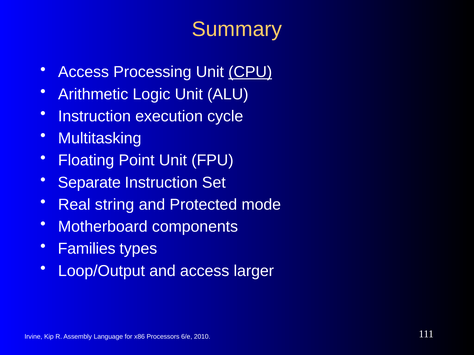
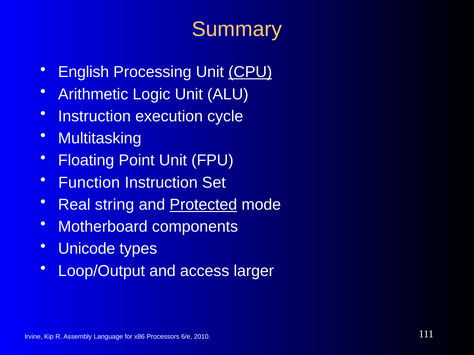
Access: Access -> English (84, 72)
Separate: Separate -> Function (89, 183)
Protected underline: none -> present (203, 205)
Families: Families -> Unicode (87, 249)
